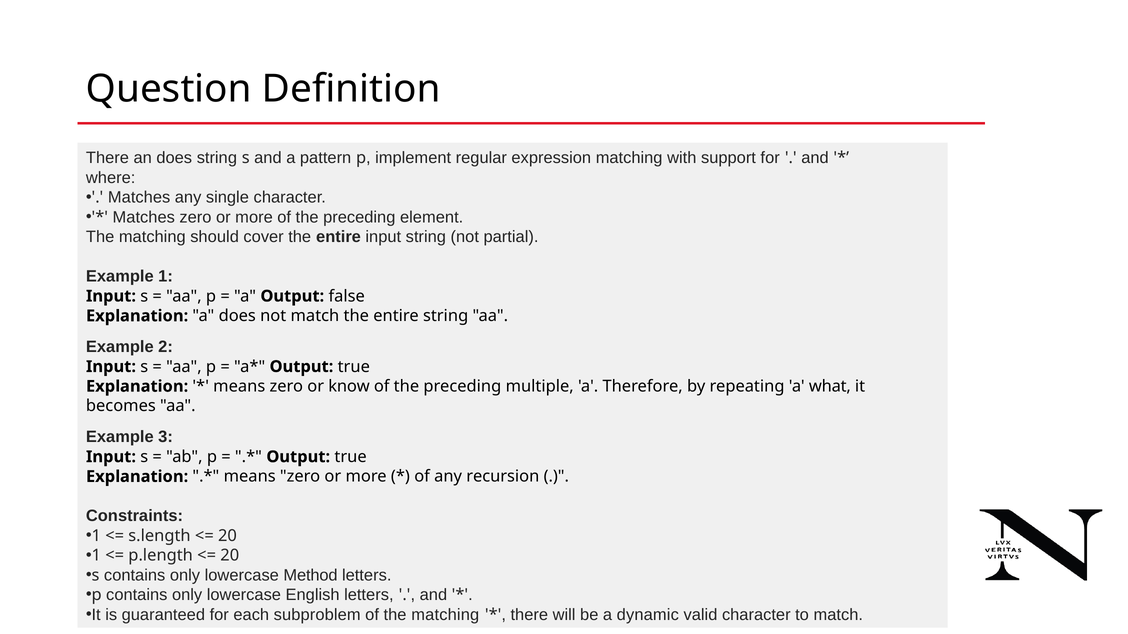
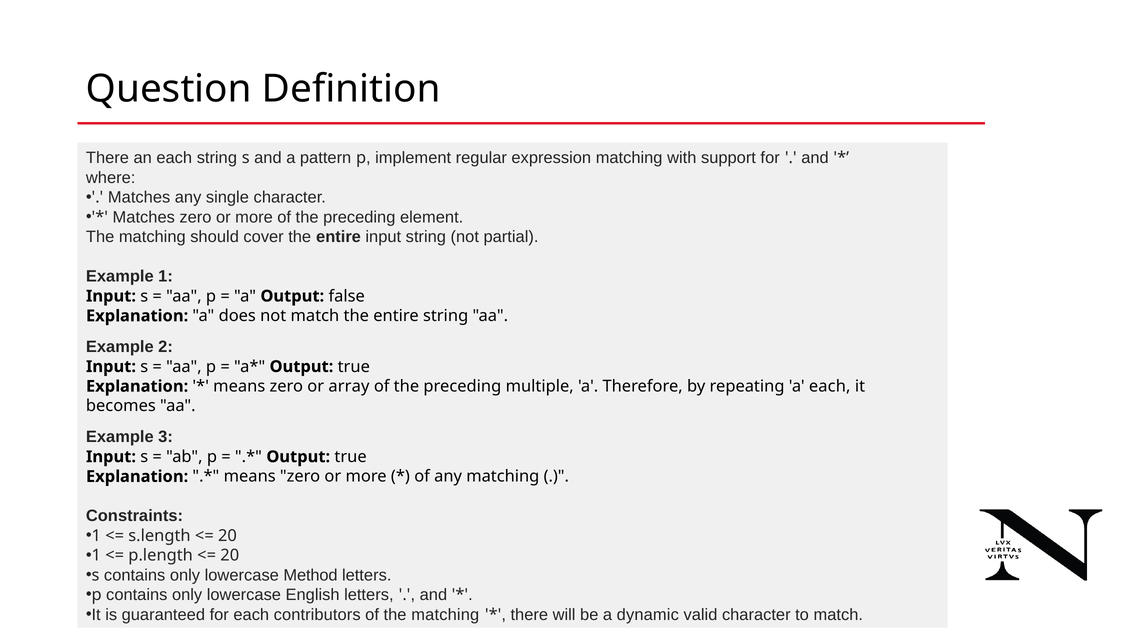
an does: does -> each (174, 158)
know: know -> array (349, 387)
a what: what -> each (830, 387)
any recursion: recursion -> matching (503, 477)
subproblem: subproblem -> contributors (317, 615)
